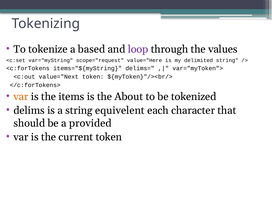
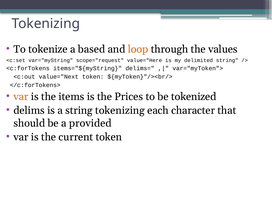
loop colour: purple -> orange (138, 49)
About: About -> Prices (129, 97)
string equivelent: equivelent -> tokenizing (120, 110)
